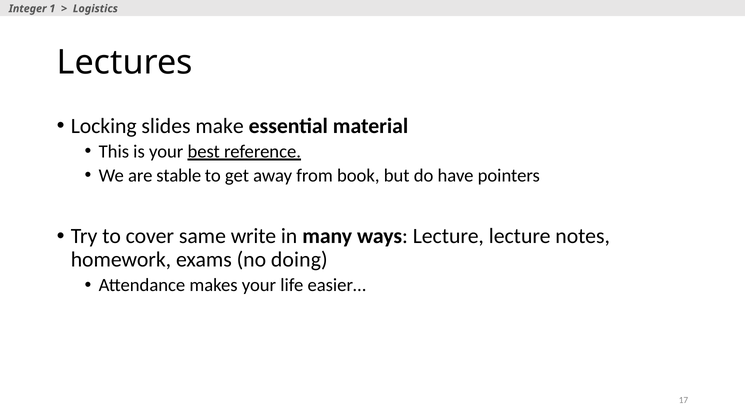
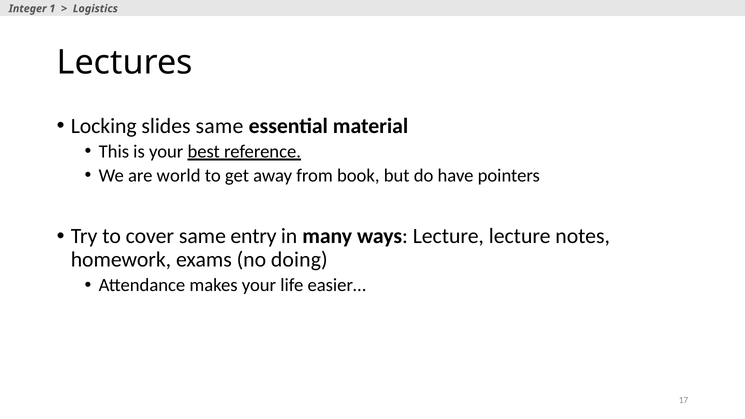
slides make: make -> same (219, 126)
stable: stable -> world (179, 176)
write: write -> entry (253, 236)
